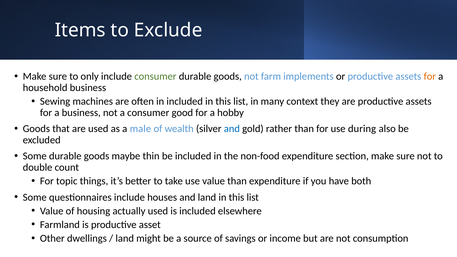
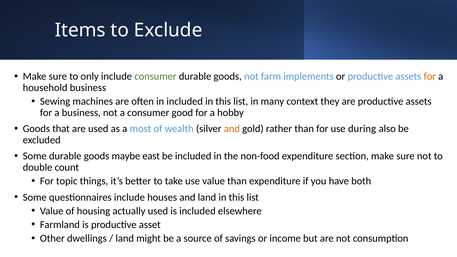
male: male -> most (140, 129)
and colour: blue -> orange (232, 129)
thin: thin -> east (151, 156)
